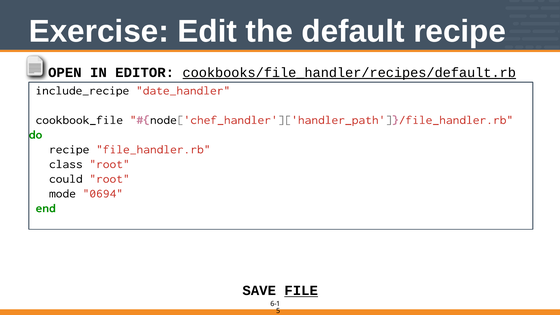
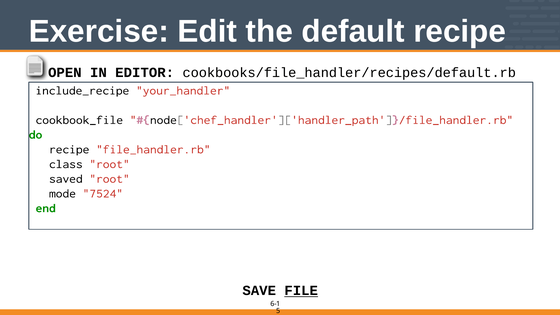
cookbooks/file_handler/recipes/default.rb underline: present -> none (349, 73)
date_handler: date_handler -> your_handler (183, 90)
could: could -> saved (66, 179)
0694: 0694 -> 7524 (103, 193)
